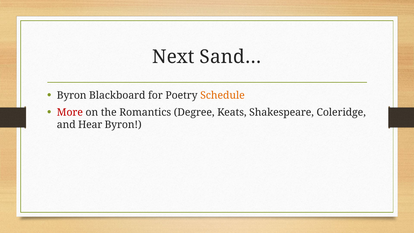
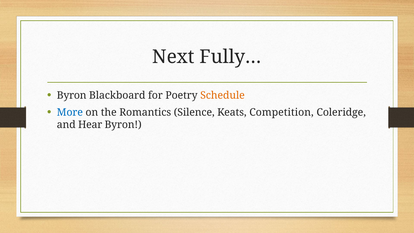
Sand…: Sand… -> Fully… (231, 57)
More colour: red -> blue (70, 112)
Degree: Degree -> Silence (194, 112)
Shakespeare: Shakespeare -> Competition (282, 112)
